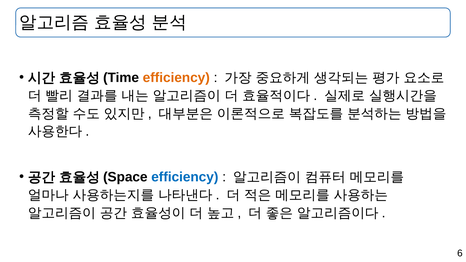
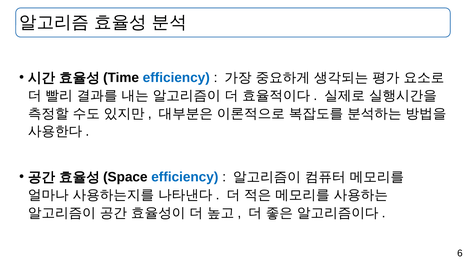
efficiency colour: orange -> blue (176, 78)
